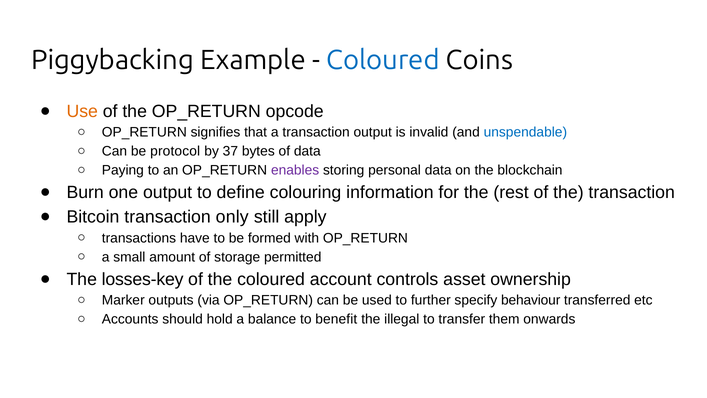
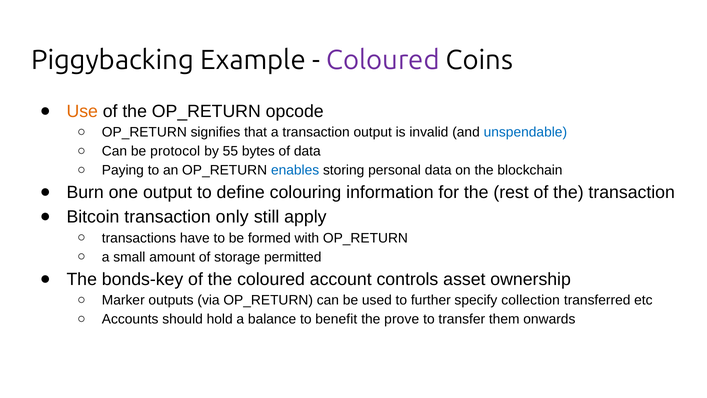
Coloured colour: blue -> purple (383, 60)
37: 37 -> 55 (230, 151)
enables colour: purple -> blue (295, 170)
losses-key: losses-key -> bonds-key (143, 279)
behaviour: behaviour -> collection (531, 300)
illegal: illegal -> prove (402, 319)
